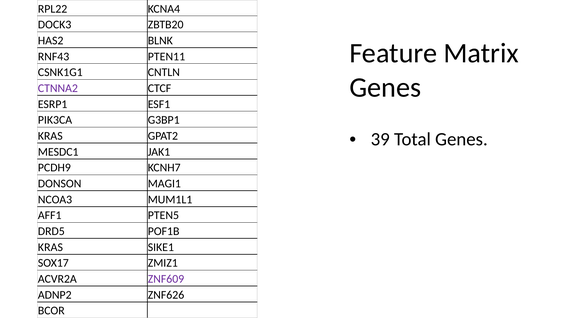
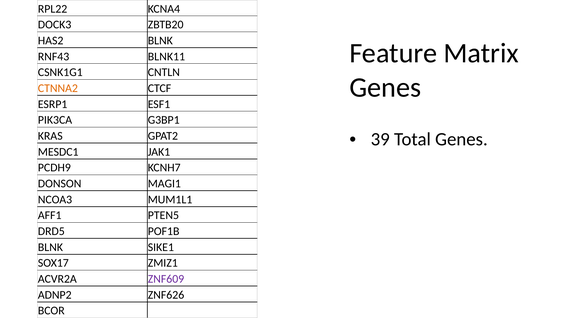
PTEN11: PTEN11 -> BLNK11 (166, 56)
CTNNA2 colour: purple -> orange (58, 88)
KRAS: KRAS -> BLNK (50, 247)
